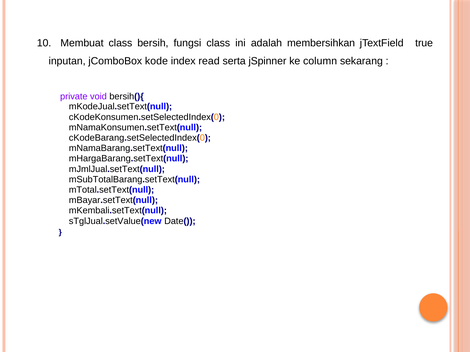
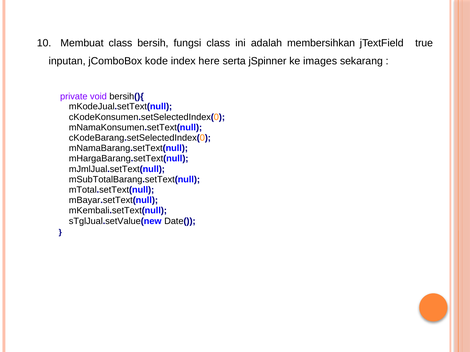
read: read -> here (209, 61)
column: column -> images (320, 61)
